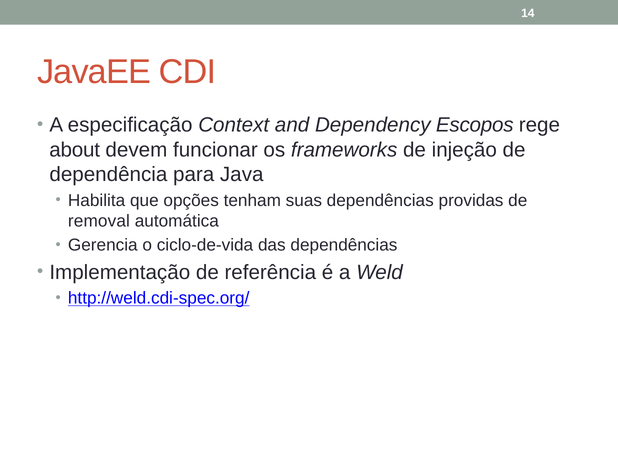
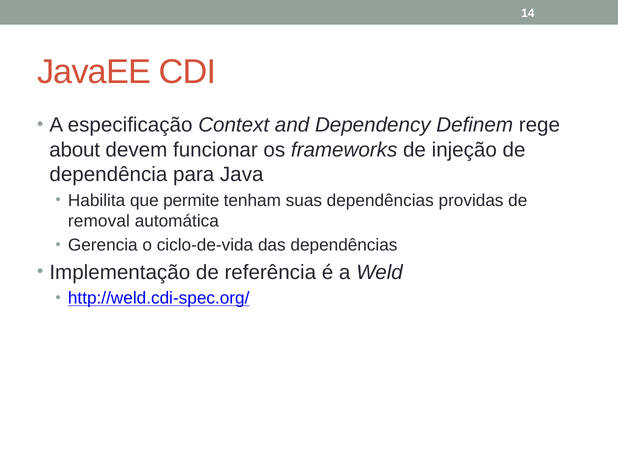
Escopos: Escopos -> Definem (475, 125)
opções: opções -> permite (191, 200)
